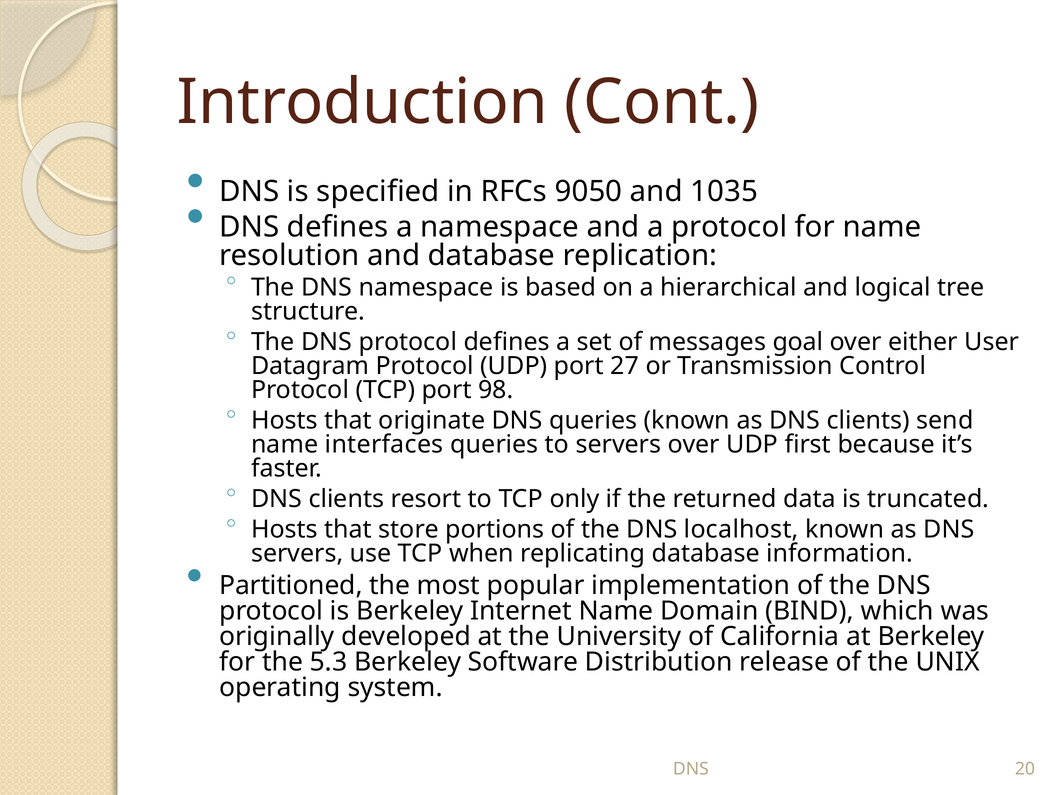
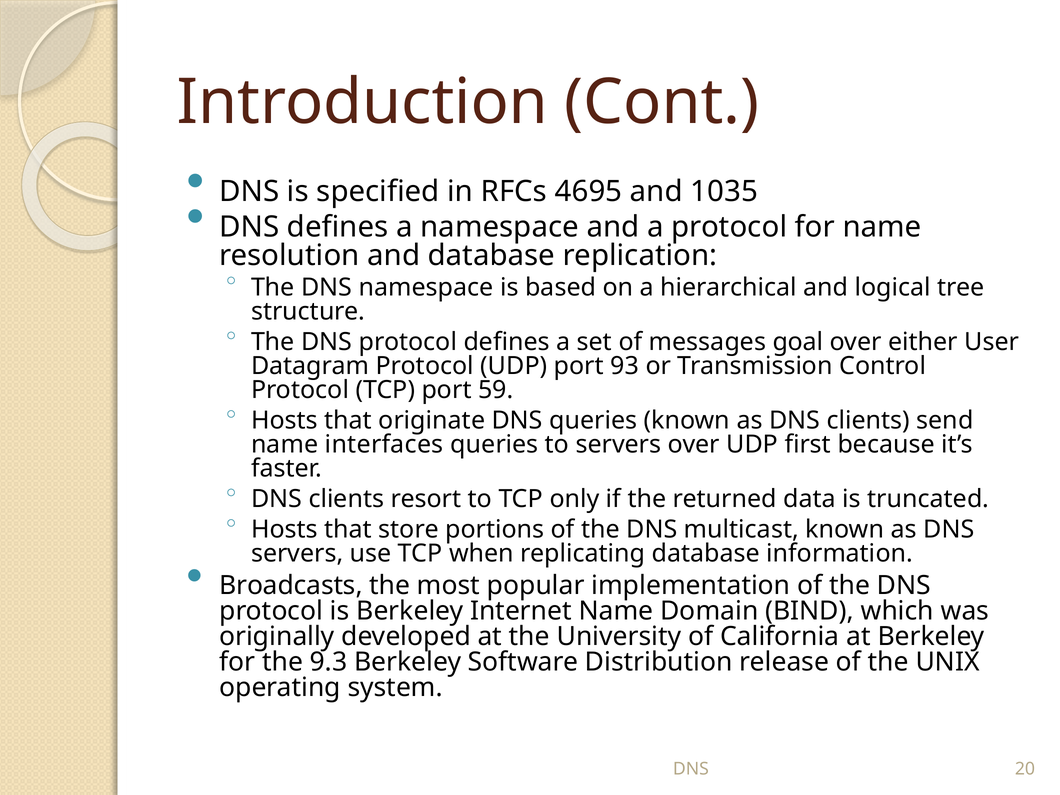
9050: 9050 -> 4695 (589, 192)
27: 27 -> 93 (625, 366)
98: 98 -> 59 (496, 390)
localhost: localhost -> multicast (741, 529)
Partitioned: Partitioned -> Broadcasts (291, 586)
5.3: 5.3 -> 9.3 (329, 662)
